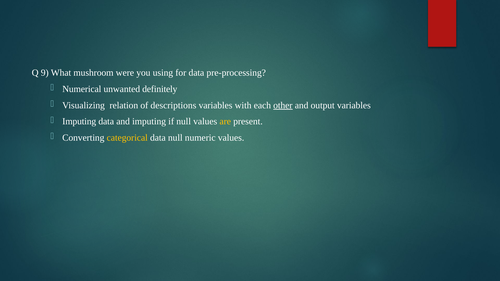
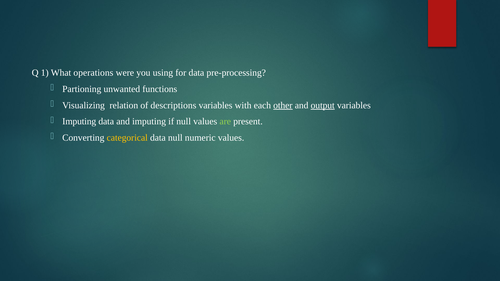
9: 9 -> 1 (45, 73)
mushroom: mushroom -> operations (93, 73)
Numerical: Numerical -> Partioning (82, 89)
definitely: definitely -> functions (160, 89)
output underline: none -> present (323, 105)
are colour: yellow -> light green (225, 122)
